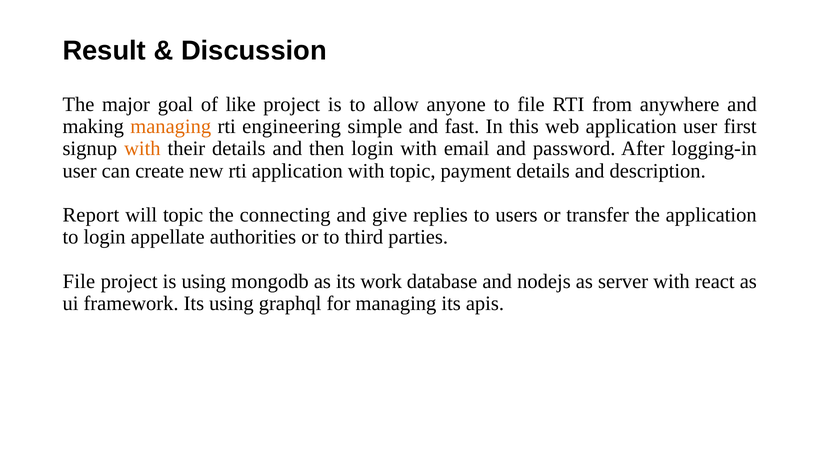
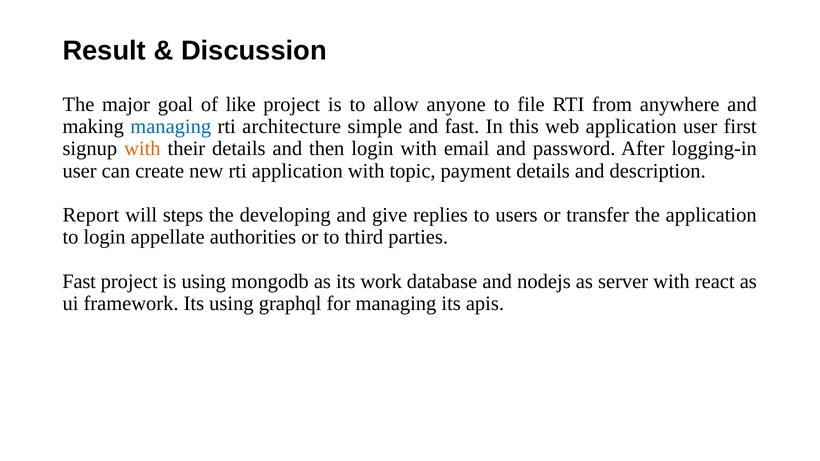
managing colour: orange -> blue (171, 127)
engineering: engineering -> architecture (292, 127)
will topic: topic -> steps (183, 215)
connecting: connecting -> developing (285, 215)
File: File -> Fast (79, 282)
